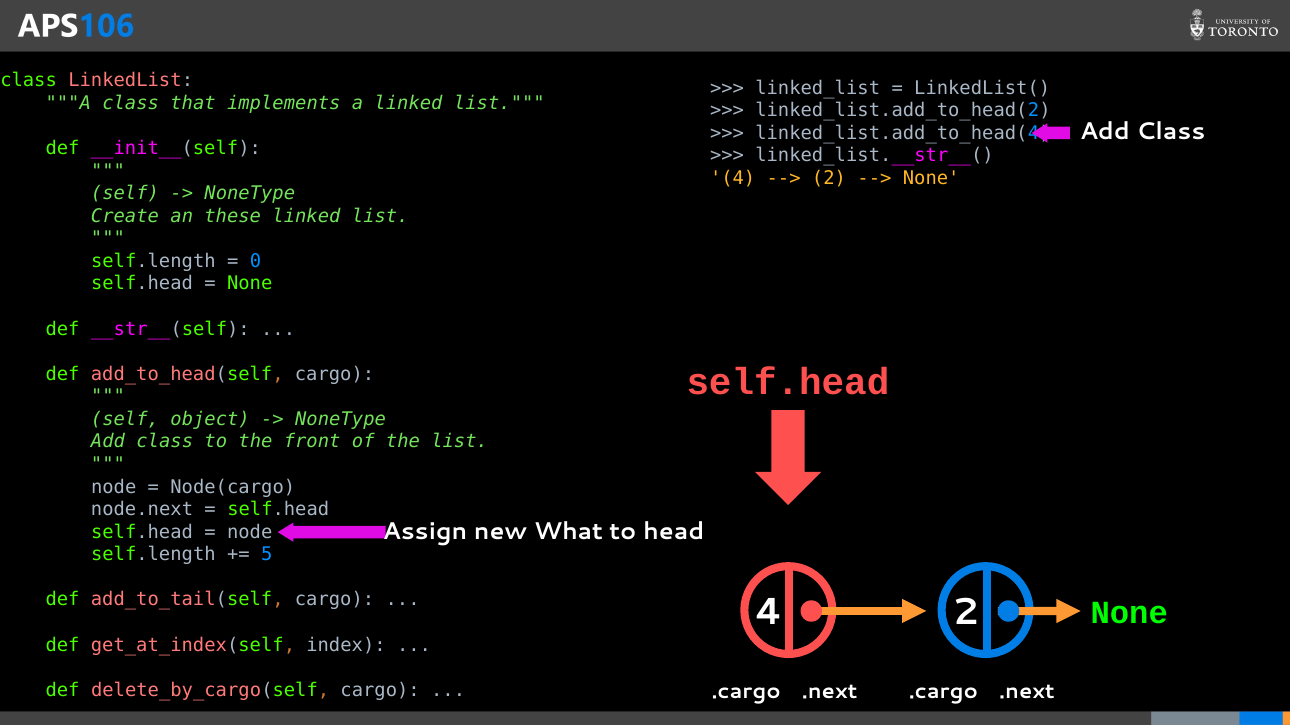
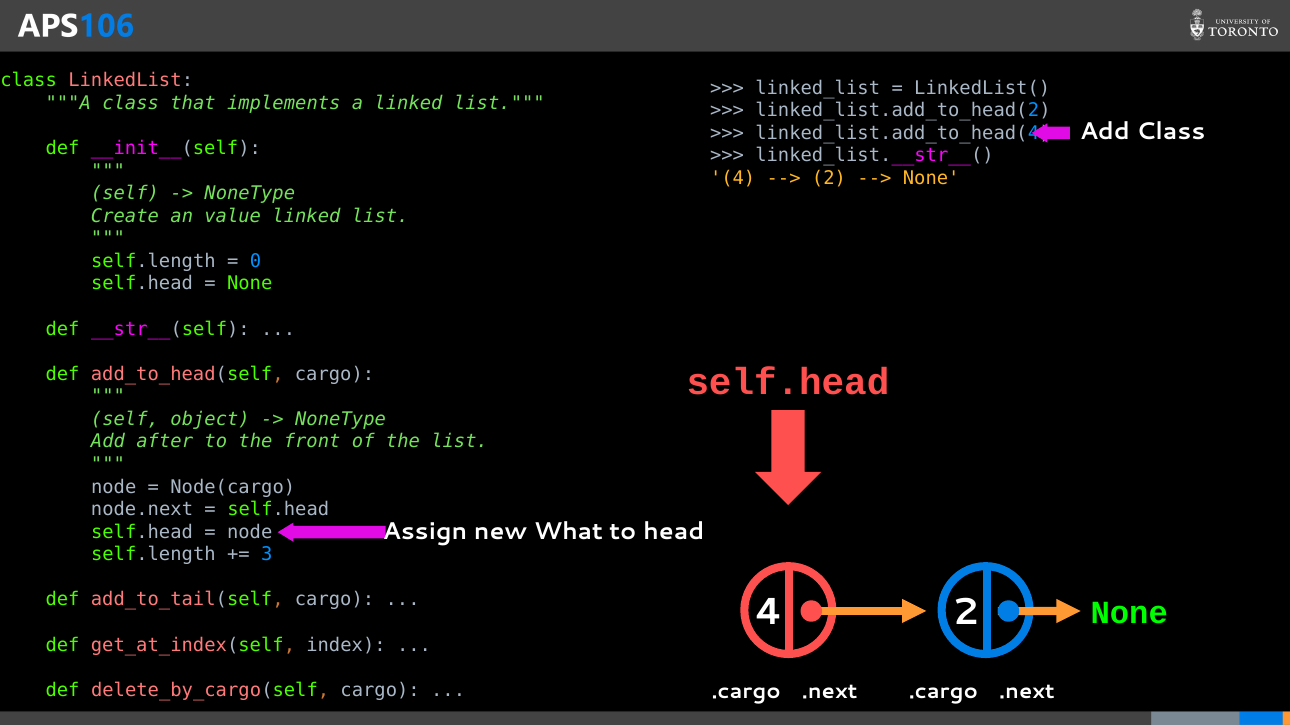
these: these -> value (233, 216)
class: class -> after (165, 442)
5: 5 -> 3 (267, 555)
